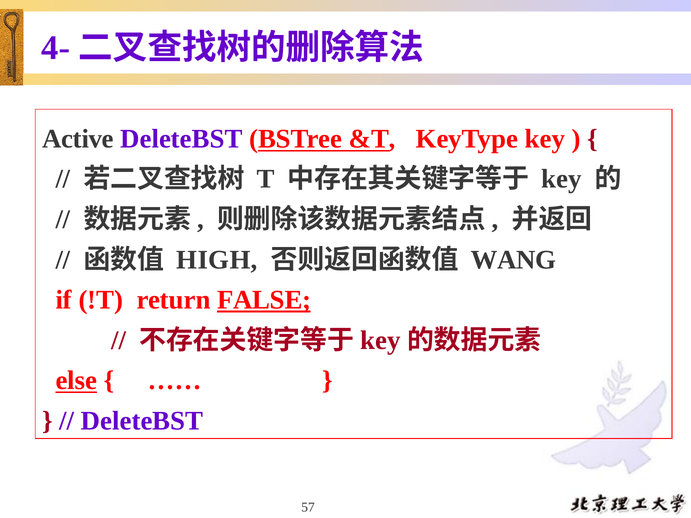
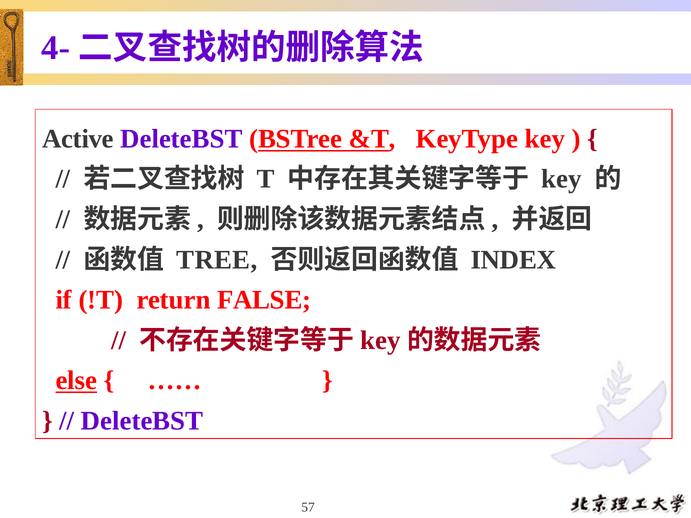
HIGH: HIGH -> TREE (217, 260)
WANG: WANG -> INDEX (513, 260)
FALSE underline: present -> none (264, 300)
